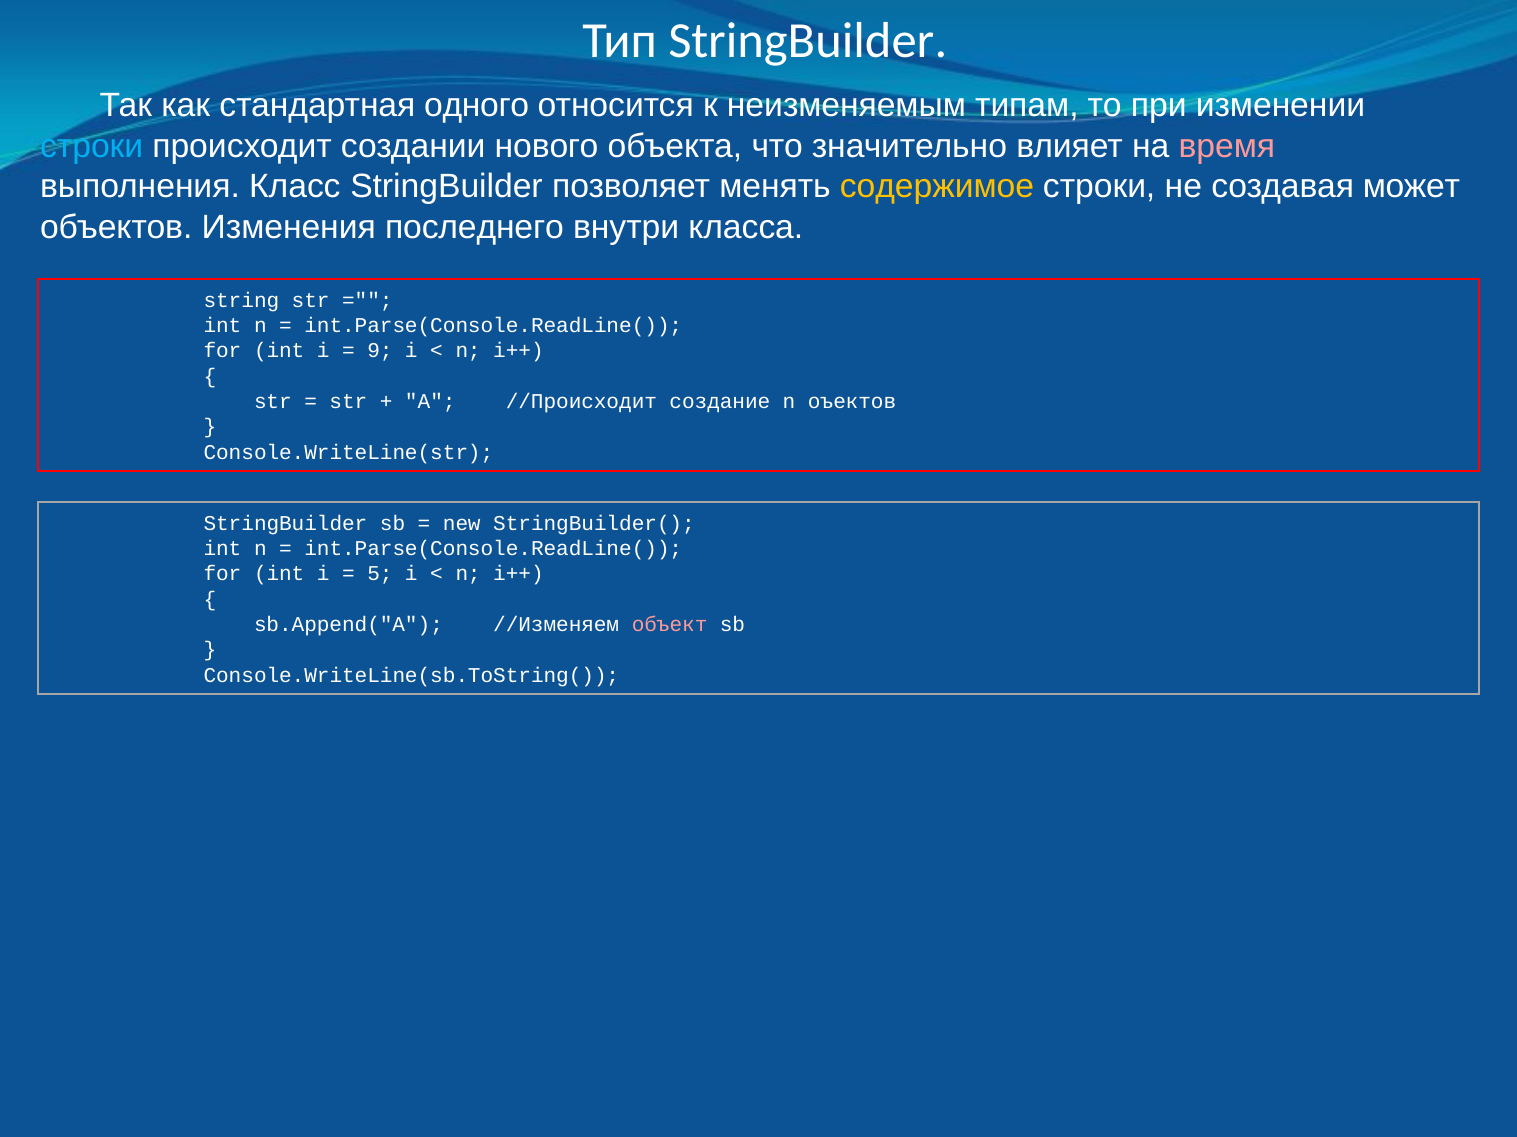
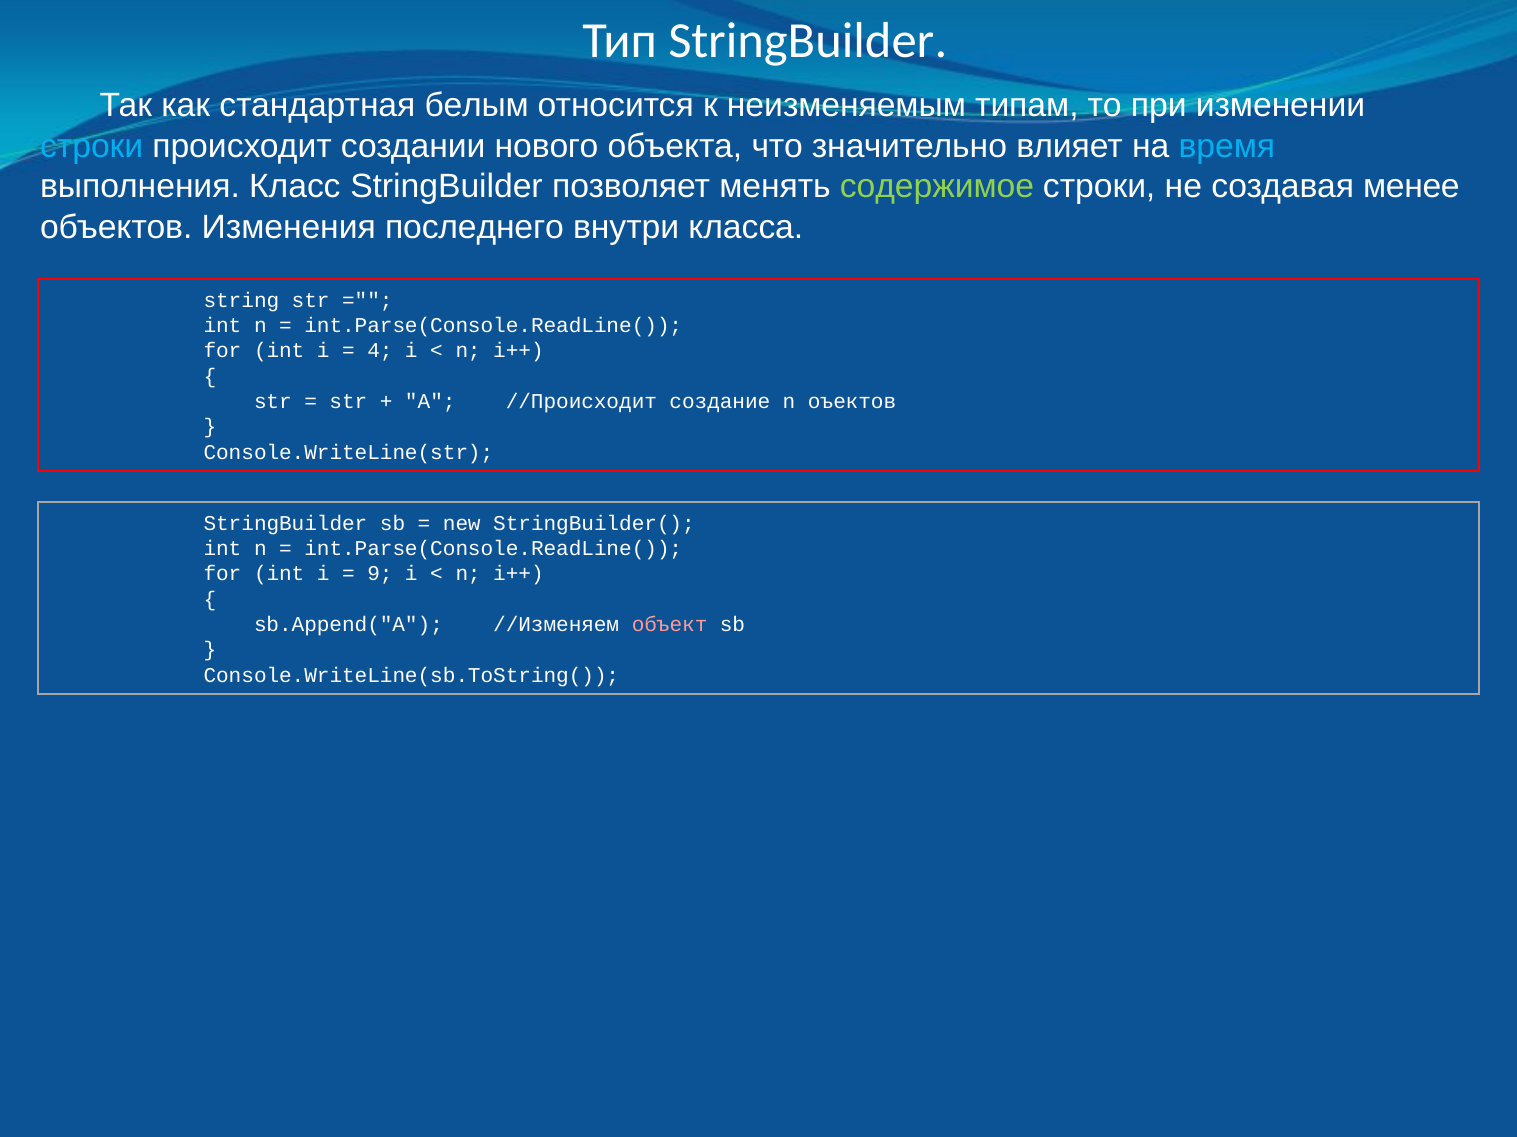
одного: одного -> белым (477, 106)
время colour: pink -> light blue (1227, 146)
содержимое colour: yellow -> light green (937, 187)
может: может -> менее (1411, 187)
9: 9 -> 4 (380, 351)
5: 5 -> 9 (380, 574)
